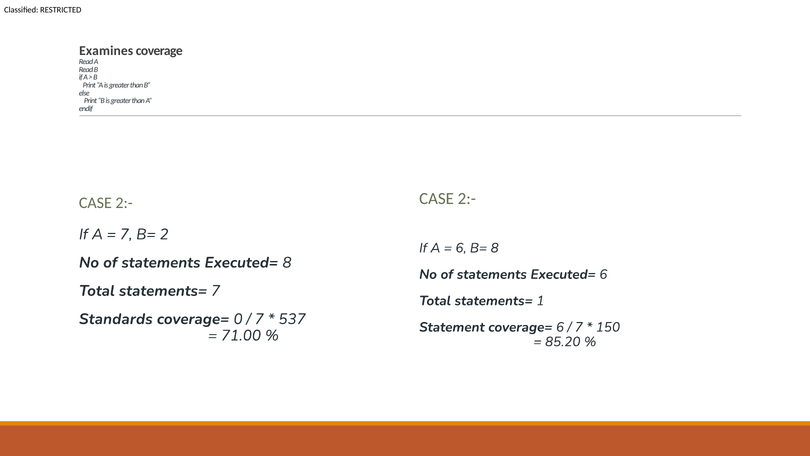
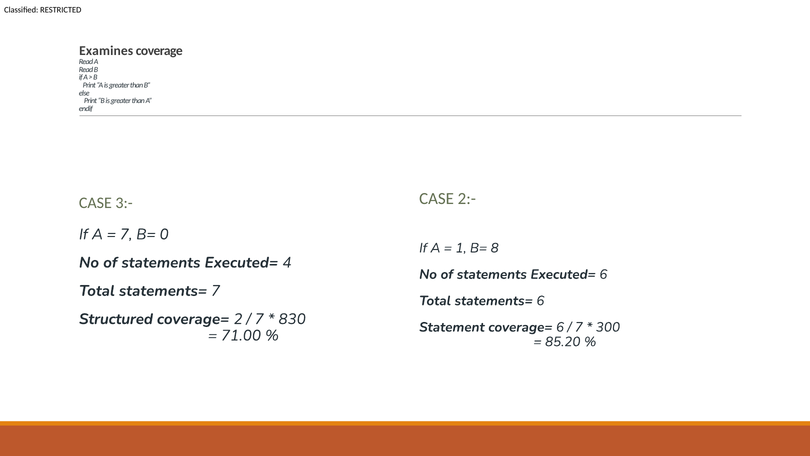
2:-: 2:- -> 3:- (124, 203)
2: 2 -> 0 (164, 234)
6: 6 -> 1 (461, 248)
Executed= 8: 8 -> 4 (287, 262)
statements= 1: 1 -> 6 (540, 301)
Standards: Standards -> Structured (116, 319)
0: 0 -> 2 (238, 319)
537: 537 -> 830 (292, 319)
150: 150 -> 300 (608, 327)
